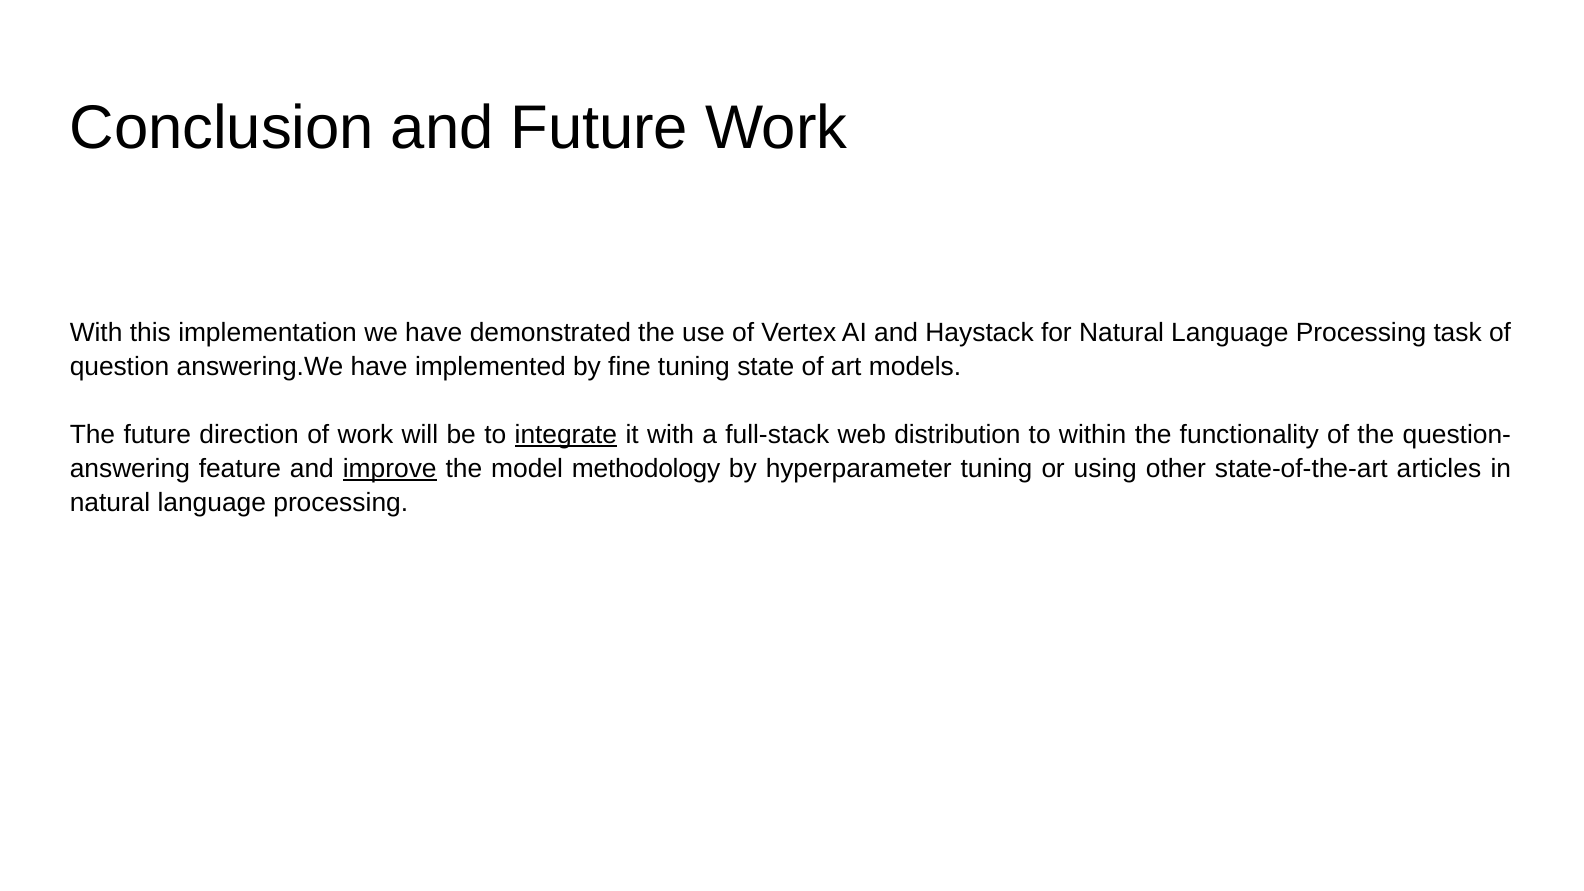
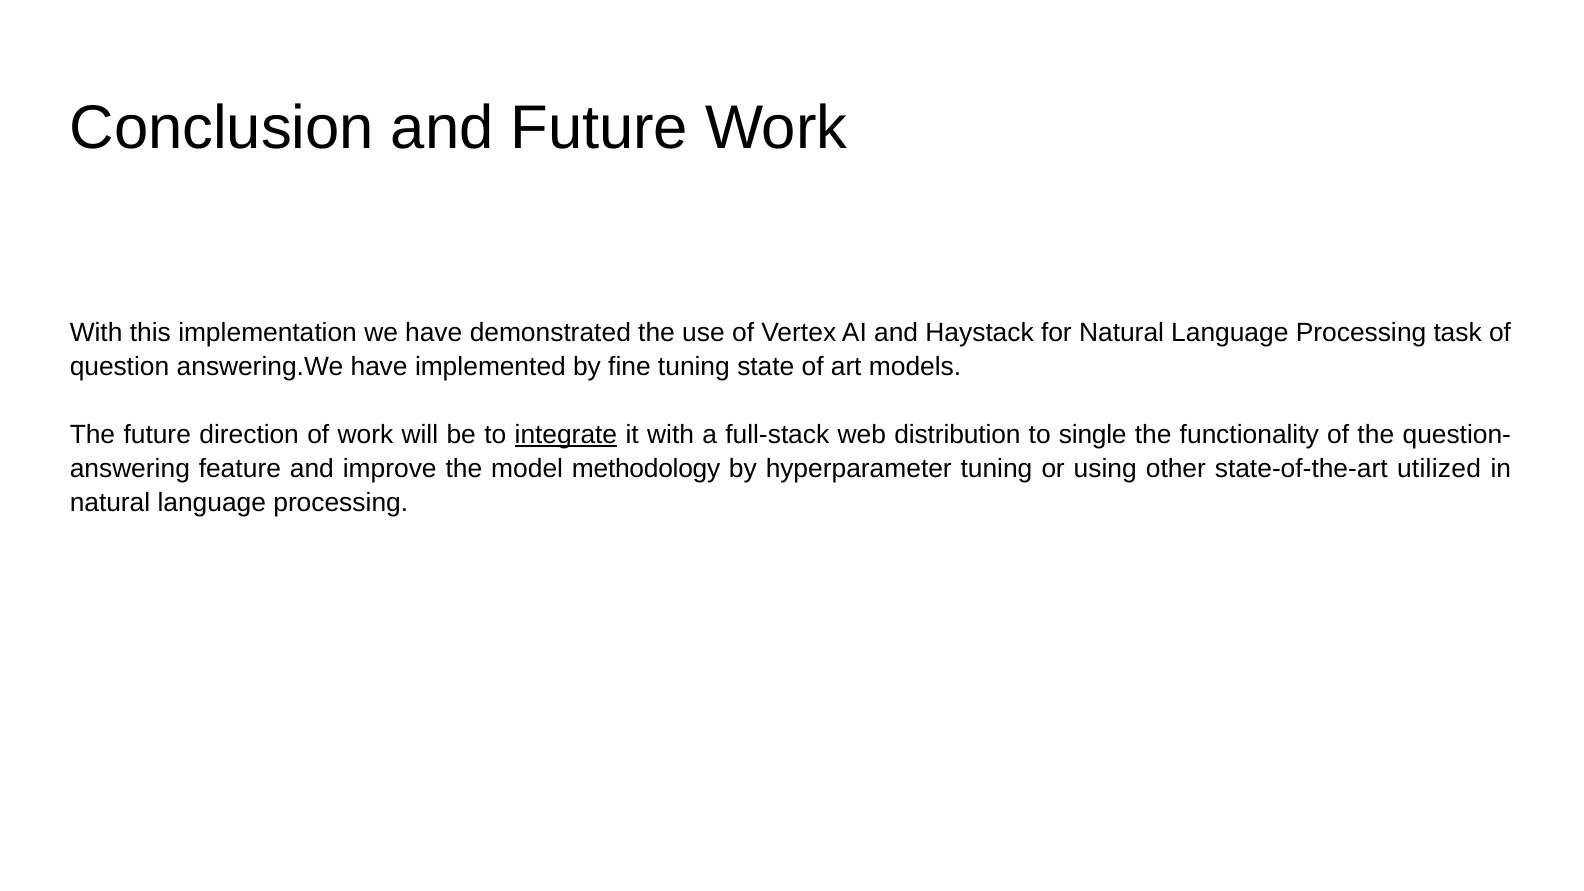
within: within -> single (1093, 435)
improve underline: present -> none (390, 469)
articles: articles -> utilized (1439, 469)
